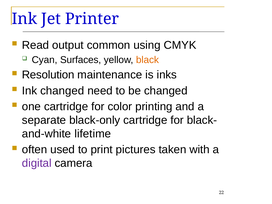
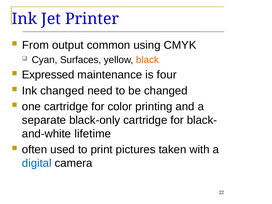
Read: Read -> From (35, 45)
Resolution: Resolution -> Expressed (48, 75)
inks: inks -> four (167, 75)
digital colour: purple -> blue (37, 163)
